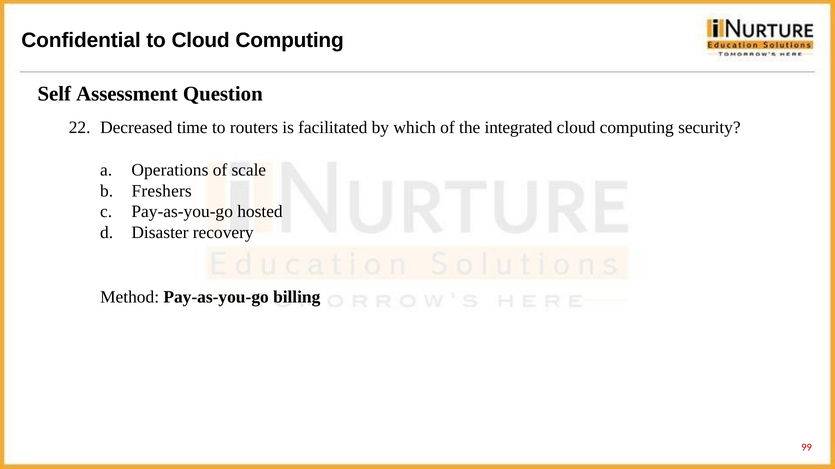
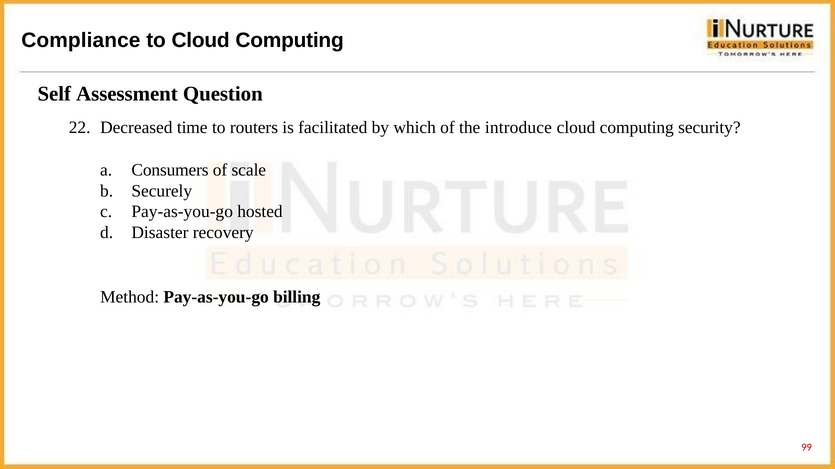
Confidential: Confidential -> Compliance (81, 40)
integrated: integrated -> introduce (518, 128)
Operations: Operations -> Consumers (170, 170)
Freshers: Freshers -> Securely (162, 191)
